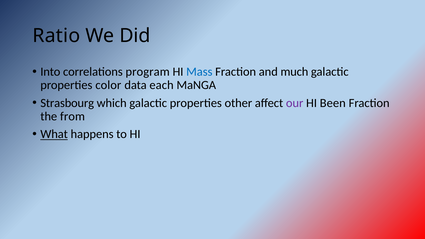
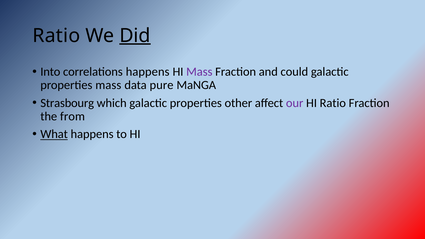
Did underline: none -> present (135, 36)
correlations program: program -> happens (148, 72)
Mass colour: blue -> purple (199, 72)
much: much -> could (294, 72)
properties color: color -> mass (108, 85)
each: each -> pure (162, 85)
HI Been: Been -> Ratio (333, 103)
